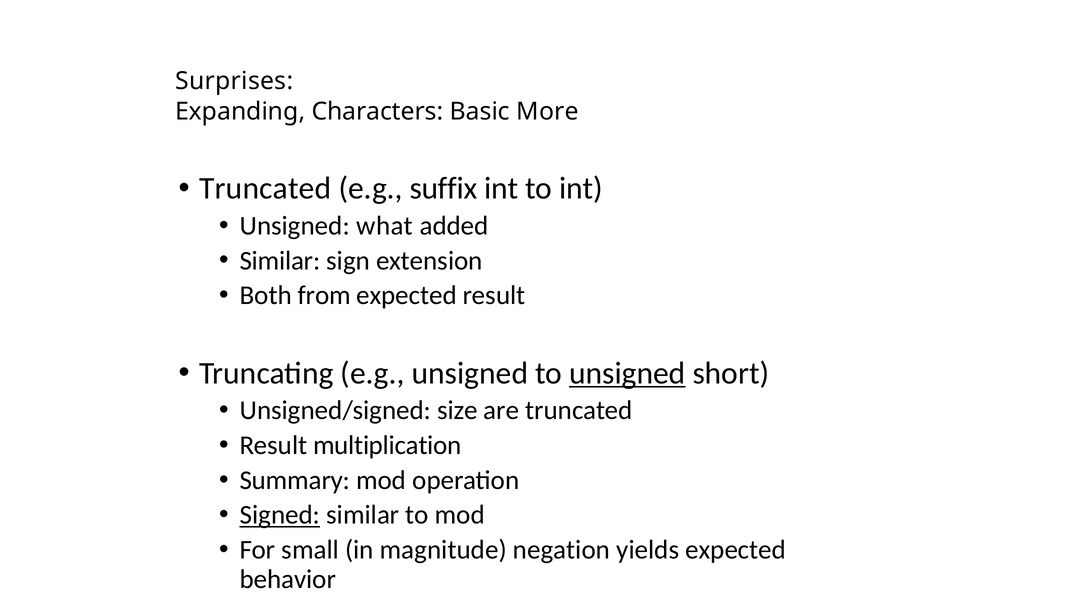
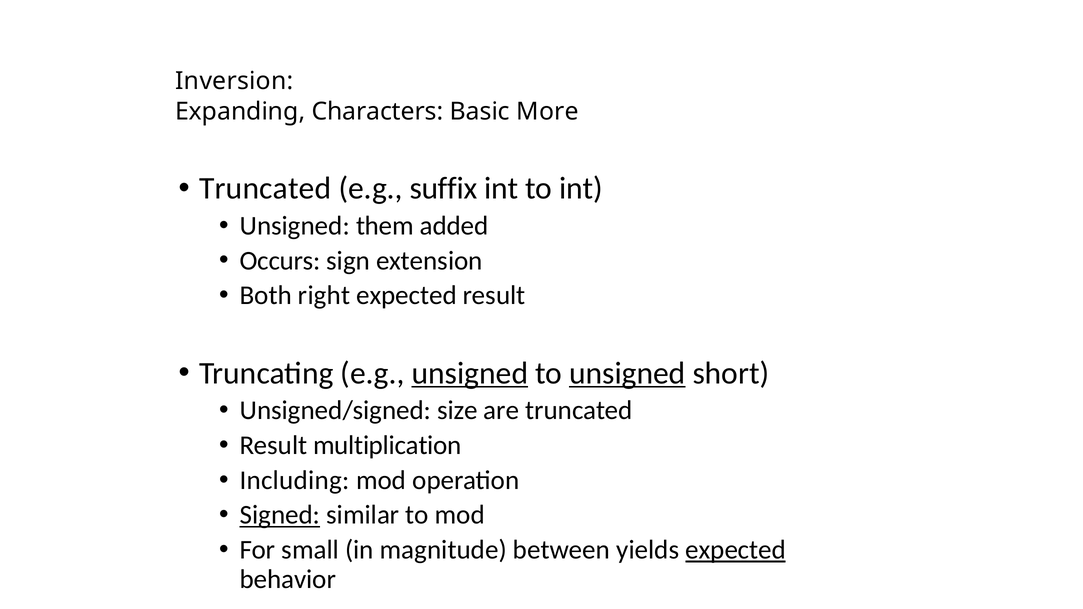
Surprises: Surprises -> Inversion (234, 81)
what: what -> them (385, 226)
Similar: Similar -> Occurs (280, 261)
from: from -> right (324, 296)
unsigned underline: none -> present (470, 373)
Summary: Summary -> Including (295, 480)
negation: negation -> between (562, 550)
expected underline: none -> present (736, 550)
